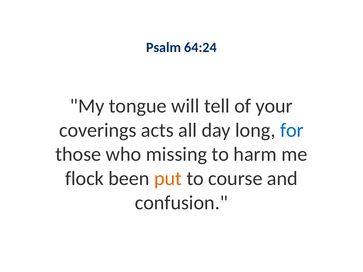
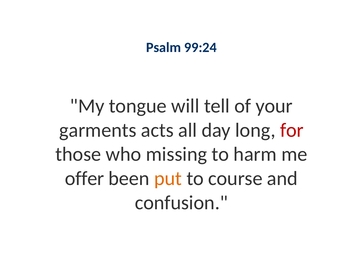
64:24: 64:24 -> 99:24 (200, 48)
coverings: coverings -> garments (98, 130)
for colour: blue -> red (292, 130)
flock: flock -> offer (85, 179)
